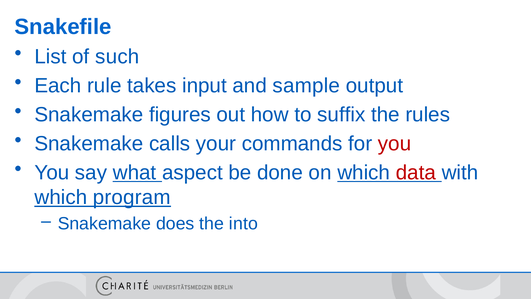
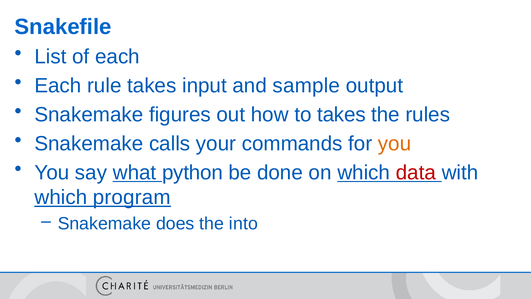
of such: such -> each (117, 57)
to suffix: suffix -> takes (341, 114)
you colour: red -> orange (395, 143)
aspect: aspect -> python (193, 172)
